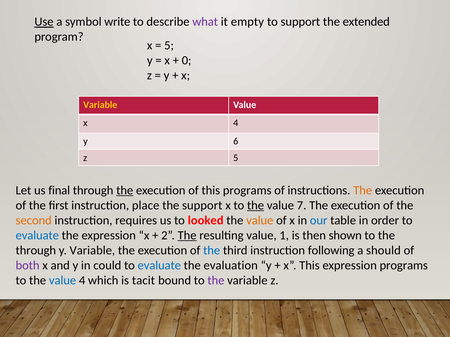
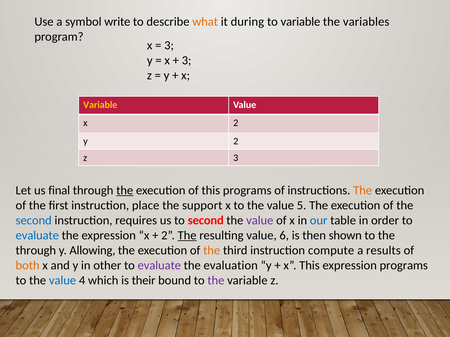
Use underline: present -> none (44, 22)
what colour: purple -> orange (205, 22)
empty: empty -> during (247, 22)
to support: support -> variable (300, 22)
extended: extended -> variables (366, 22)
5: 5 -> 3 (169, 45)
0: 0 -> 3 (187, 60)
x 4: 4 -> 2 (236, 123)
y 6: 6 -> 2 (236, 141)
z 5: 5 -> 3 (236, 158)
the underline: present -> none (256, 206)
7: 7 -> 5 (302, 206)
second colour: orange -> blue (34, 221)
to looked: looked -> second (206, 221)
value colour: orange -> purple (260, 221)
1: 1 -> 6 (284, 236)
y Variable: Variable -> Allowing (92, 251)
the colour: blue -> orange (212, 251)
following: following -> compute (331, 251)
should: should -> results (383, 251)
both colour: purple -> orange (28, 266)
could: could -> other (107, 266)
evaluate colour: blue -> purple (159, 266)
tacit: tacit -> their (144, 281)
